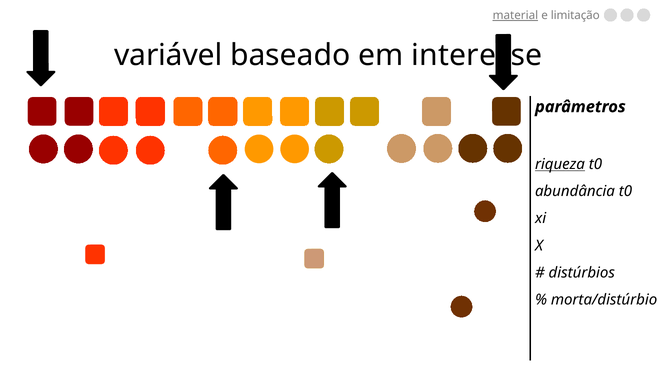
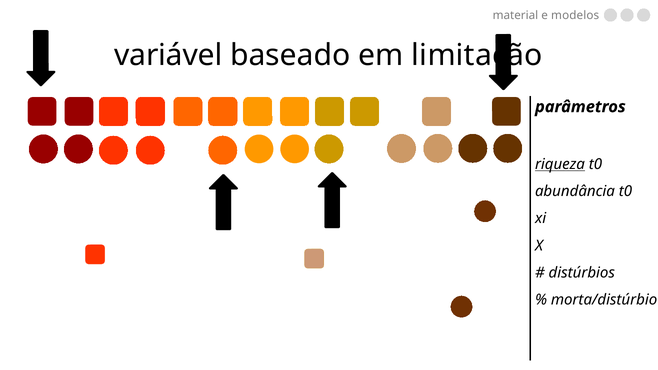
material underline: present -> none (515, 15)
limitação: limitação -> modelos (575, 15)
interesse: interesse -> limitação (477, 55)
